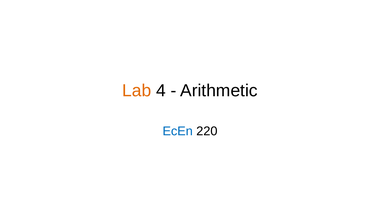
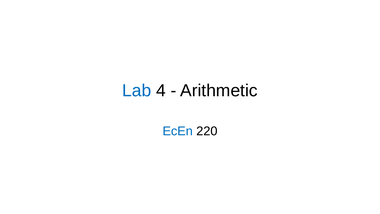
Lab colour: orange -> blue (137, 91)
